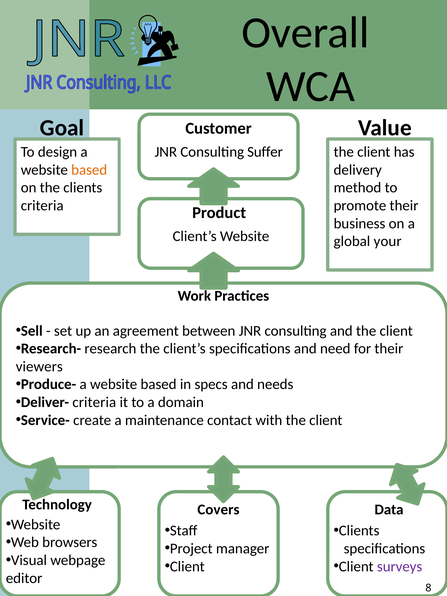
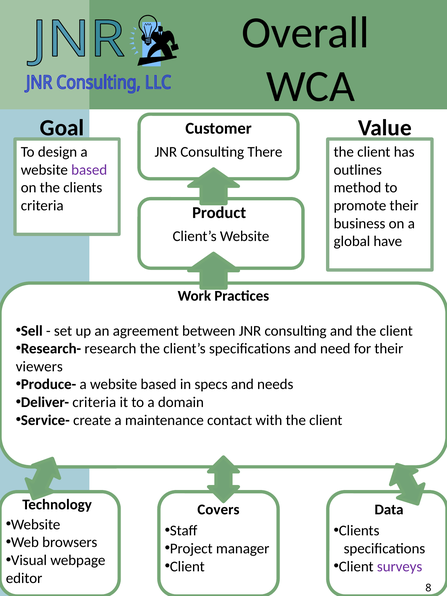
Suffer: Suffer -> There (265, 152)
based colour: orange -> purple (89, 170)
delivery: delivery -> outlines (358, 170)
your: your -> have (388, 241)
